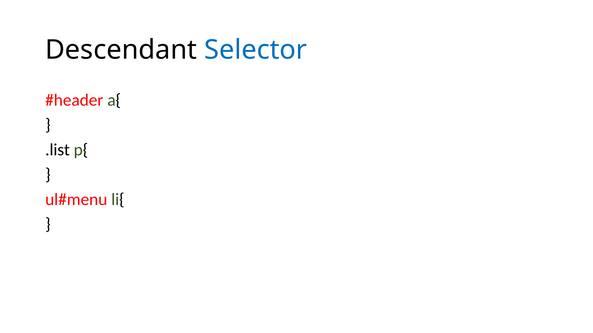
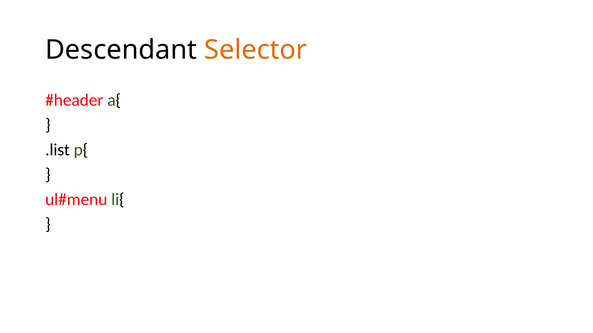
Selector colour: blue -> orange (256, 50)
